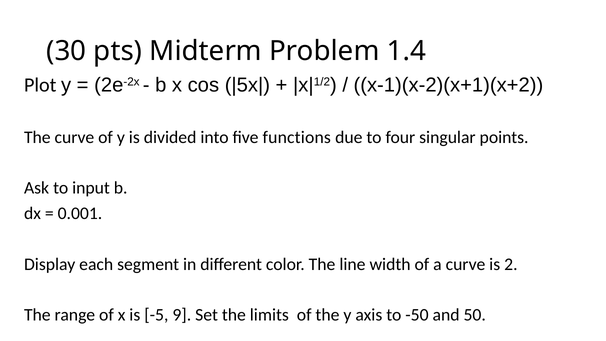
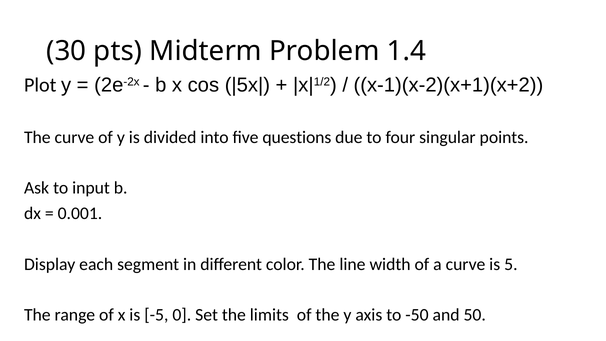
functions: functions -> questions (297, 137)
2: 2 -> 5 (511, 264)
9: 9 -> 0 (182, 315)
